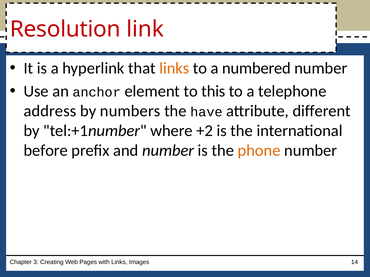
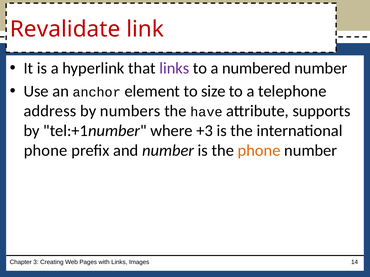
Resolution: Resolution -> Revalidate (65, 29)
links colour: orange -> purple (174, 68)
this: this -> size (213, 91)
different: different -> supports (322, 111)
+2: +2 -> +3 (205, 131)
before: before -> phone (46, 151)
